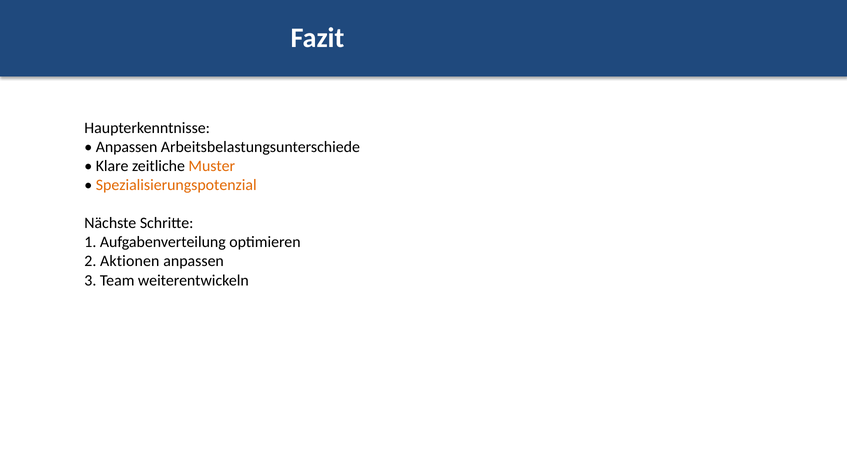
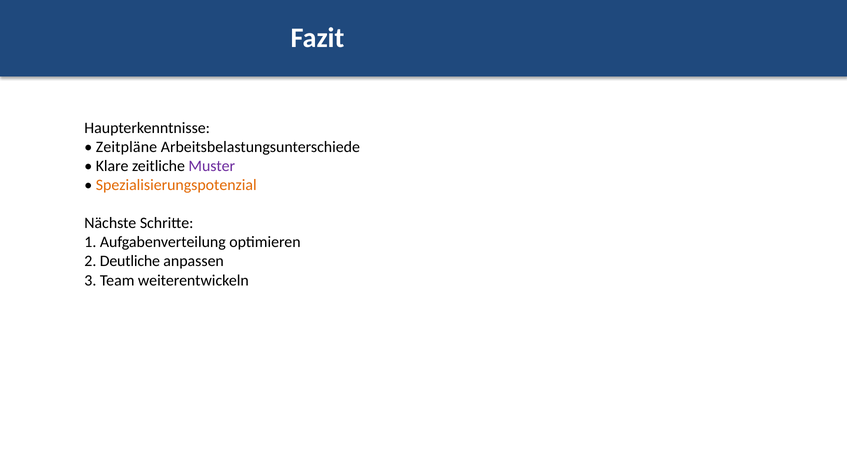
Anpassen: Anpassen -> Zeitpläne (126, 147)
Muster colour: orange -> purple (212, 166)
Aktionen: Aktionen -> Deutliche (130, 261)
